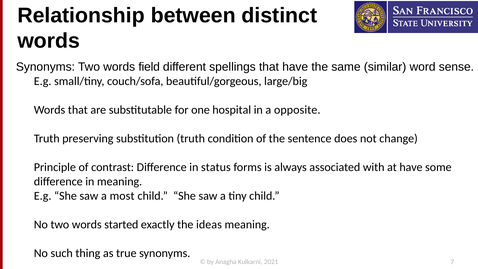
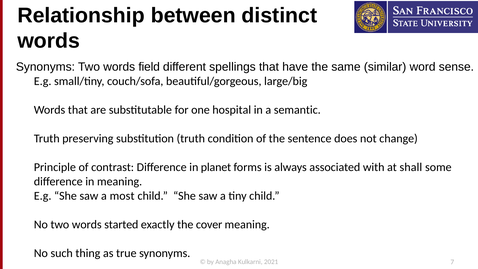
opposite: opposite -> semantic (297, 110)
status: status -> planet (216, 167)
at have: have -> shall (411, 167)
ideas: ideas -> cover (209, 224)
